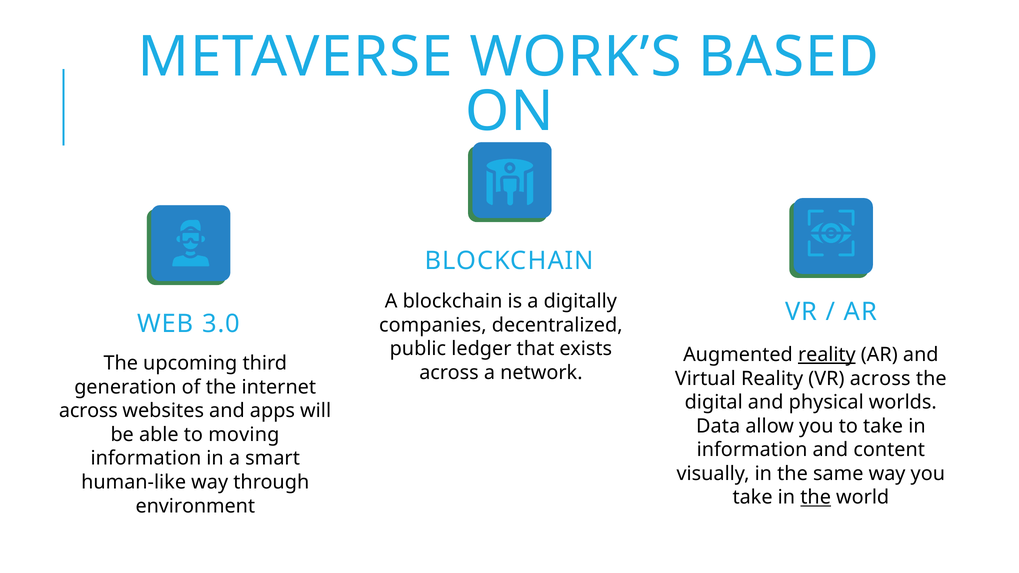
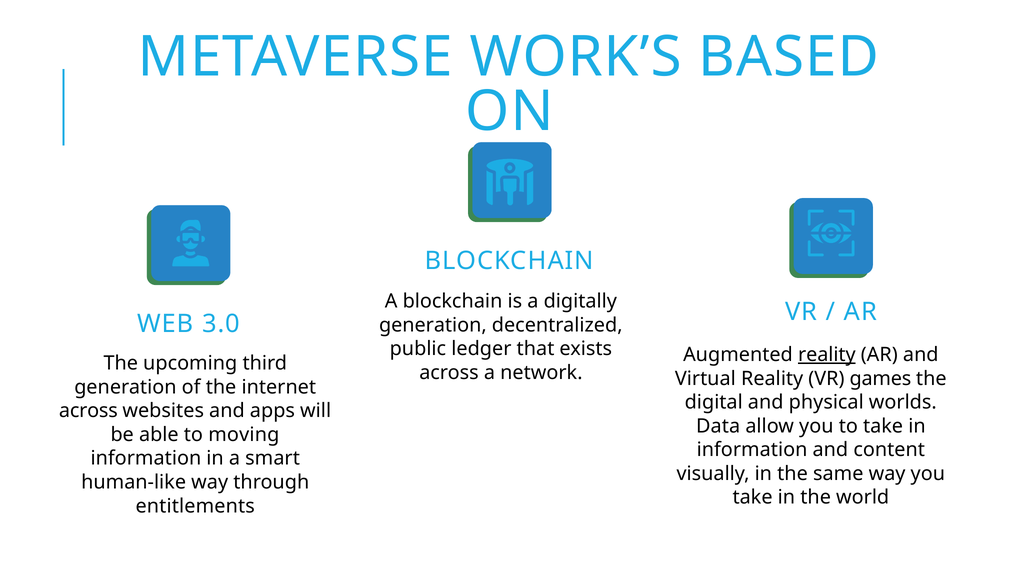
companies: companies -> generation (433, 325)
VR across: across -> games (880, 379)
the underline: present -> none (816, 498)
environment: environment -> entitlements (195, 506)
